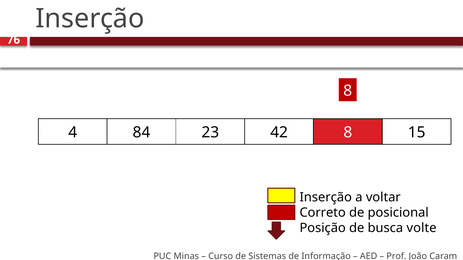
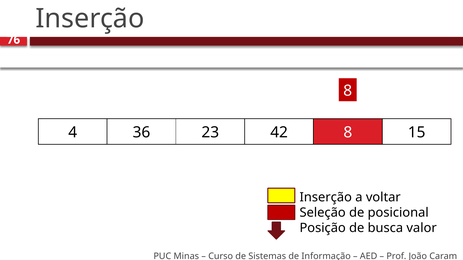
84: 84 -> 36 (141, 133)
Correto: Correto -> Seleção (323, 213)
volte: volte -> valor (422, 228)
